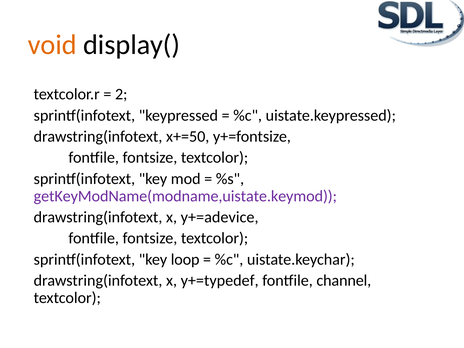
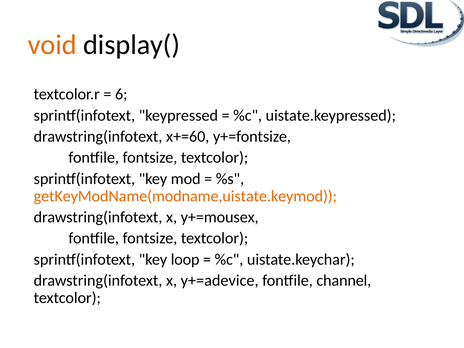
2: 2 -> 6 (121, 94)
x+=50: x+=50 -> x+=60 (188, 137)
getKeyModName(modname,uistate.keymod colour: purple -> orange (185, 196)
y+=adevice: y+=adevice -> y+=mousex (220, 217)
y+=typedef: y+=typedef -> y+=adevice (220, 280)
